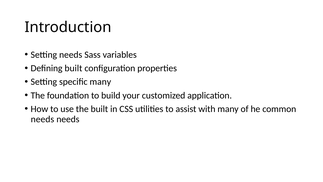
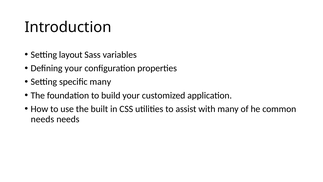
Setting needs: needs -> layout (71, 55)
Defining built: built -> your (73, 68)
